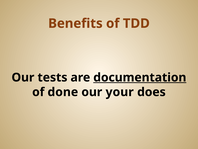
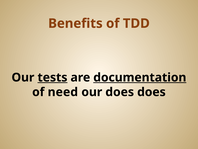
tests underline: none -> present (52, 77)
done: done -> need (63, 92)
our your: your -> does (120, 92)
